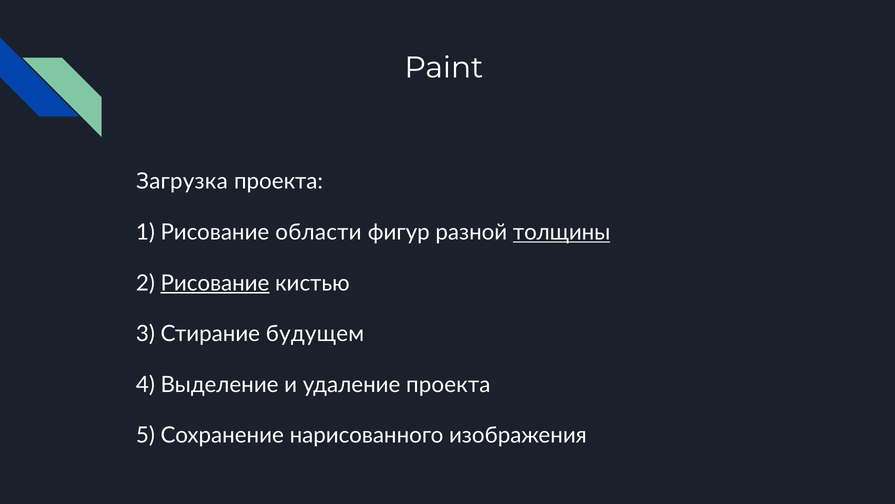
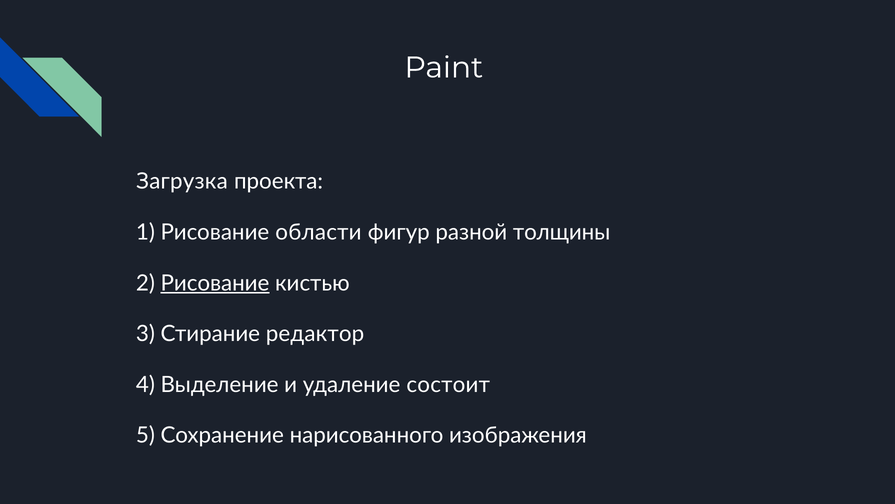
толщины underline: present -> none (562, 232)
будущем: будущем -> редактор (315, 334)
удаление проекта: проекта -> состоит (448, 384)
